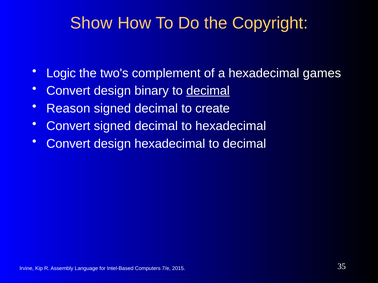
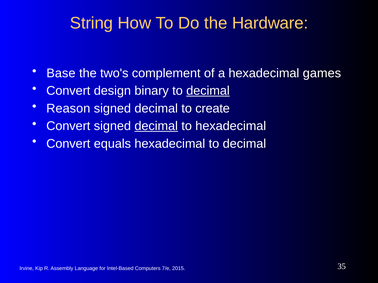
Show: Show -> String (92, 23)
Copyright: Copyright -> Hardware (270, 23)
Logic: Logic -> Base (61, 73)
decimal underline: none -> present (156, 126)
design: design -> equals (112, 144)
